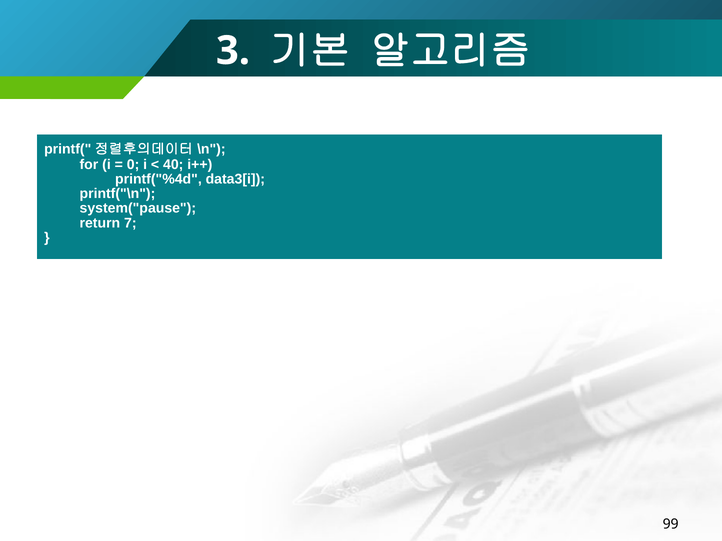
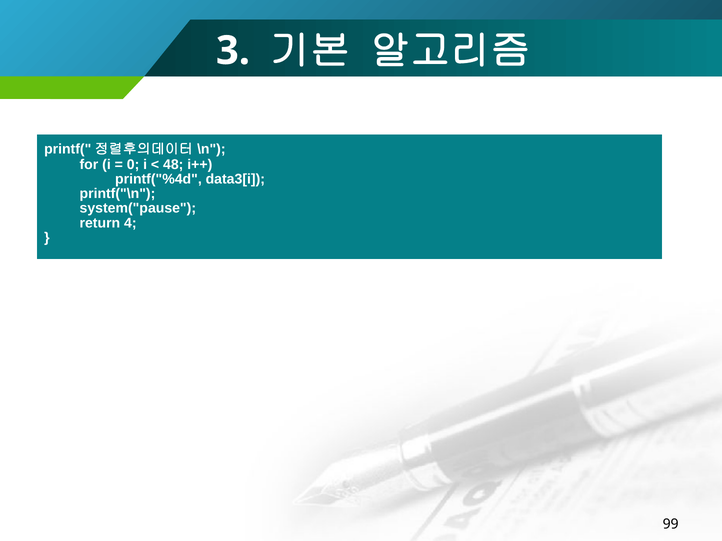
40: 40 -> 48 (173, 165)
7: 7 -> 4 (130, 223)
